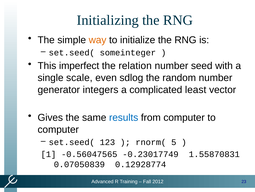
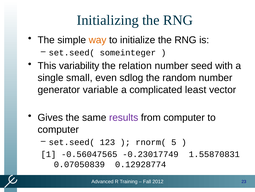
imperfect: imperfect -> variability (79, 66)
scale: scale -> small (79, 77)
integers: integers -> variable (101, 89)
results colour: blue -> purple (124, 117)
